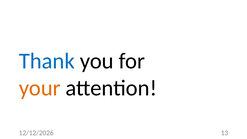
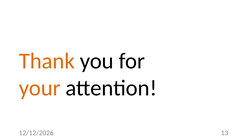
Thank colour: blue -> orange (47, 61)
